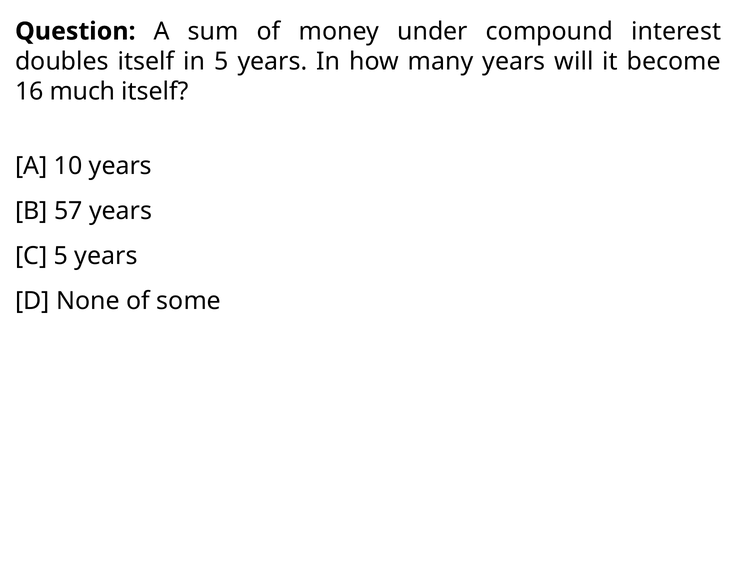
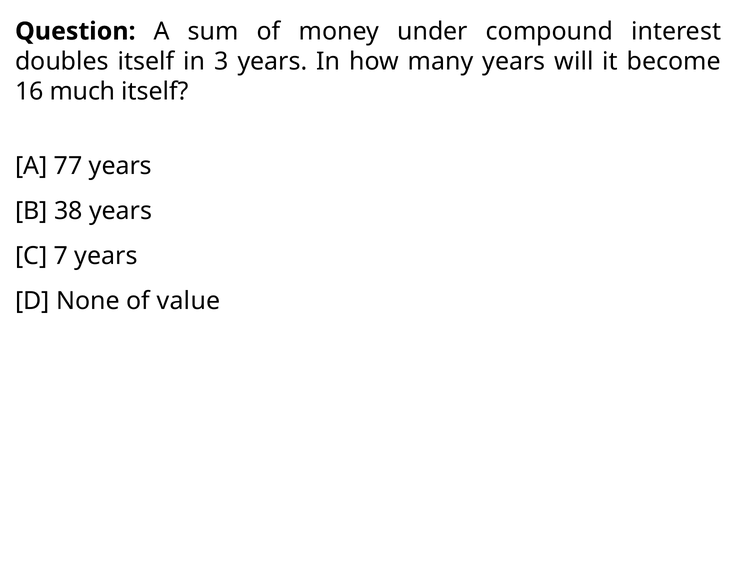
in 5: 5 -> 3 (221, 61)
10: 10 -> 77 (68, 166)
57: 57 -> 38 (68, 211)
C 5: 5 -> 7 (61, 256)
some: some -> value (189, 301)
